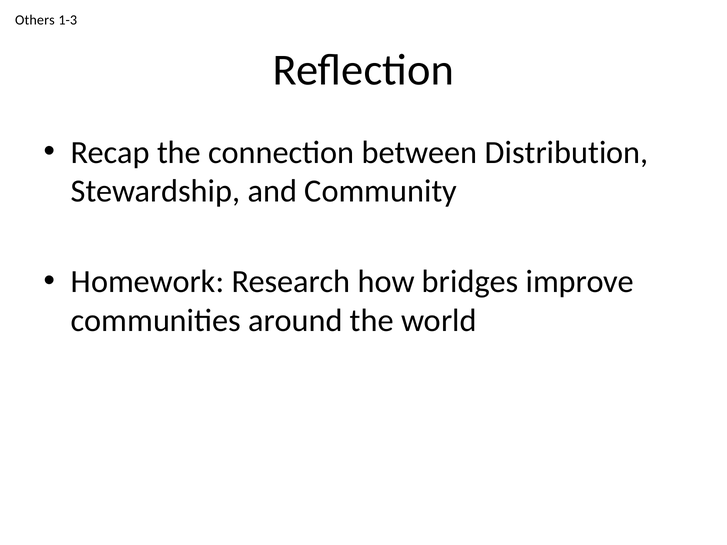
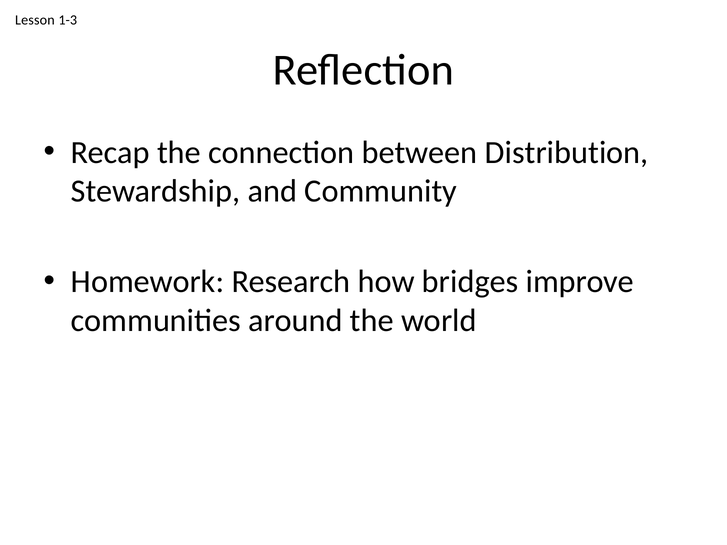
Others: Others -> Lesson (35, 20)
